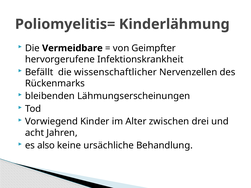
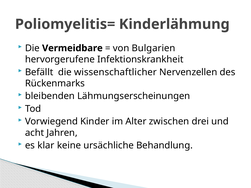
Geimpfter: Geimpfter -> Bulgarien (154, 48)
also: also -> klar (46, 146)
